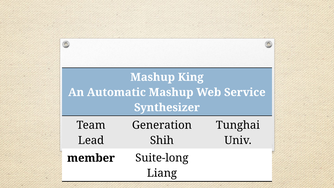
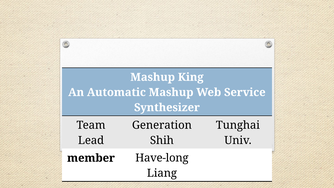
Suite-long: Suite-long -> Have-long (162, 158)
